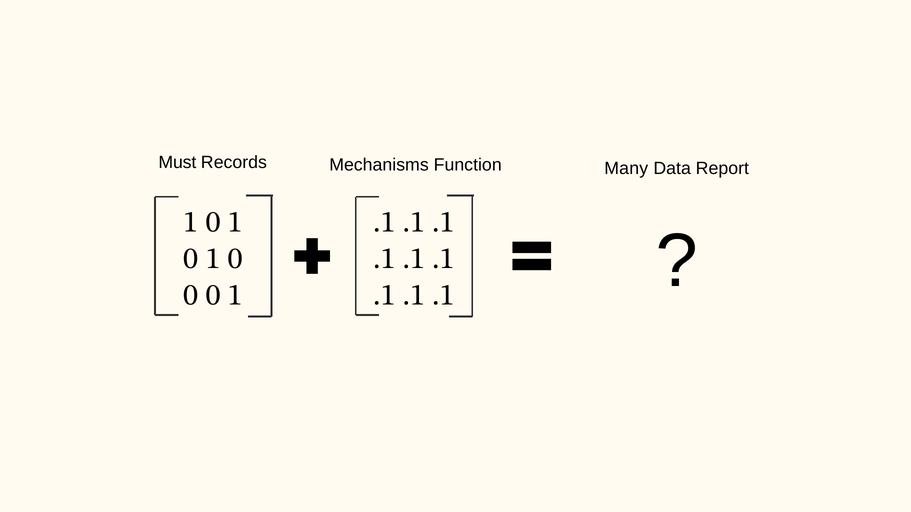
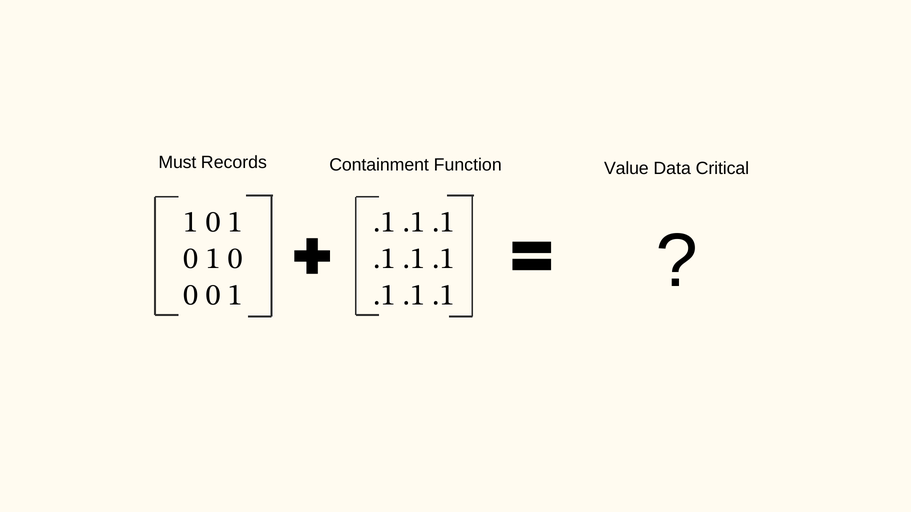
Mechanisms: Mechanisms -> Containment (379, 165)
Many: Many -> Value (626, 168)
Report: Report -> Critical (722, 168)
